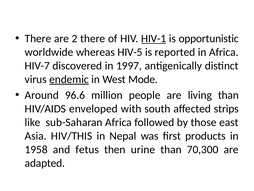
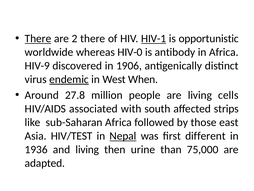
There underline: none -> present (38, 38)
HIV-5: HIV-5 -> HIV-0 (130, 52)
reported: reported -> antibody (175, 52)
HIV-7: HIV-7 -> HIV-9 (37, 66)
1997: 1997 -> 1906 (129, 66)
Mode: Mode -> When (143, 79)
96.6: 96.6 -> 27.8 (75, 95)
living than: than -> cells (228, 95)
enveloped: enveloped -> associated (93, 109)
HIV/THIS: HIV/THIS -> HIV/TEST (72, 136)
Nepal underline: none -> present (123, 136)
products: products -> different (205, 136)
1958: 1958 -> 1936 (36, 149)
and fetus: fetus -> living (87, 149)
70,300: 70,300 -> 75,000 (203, 149)
